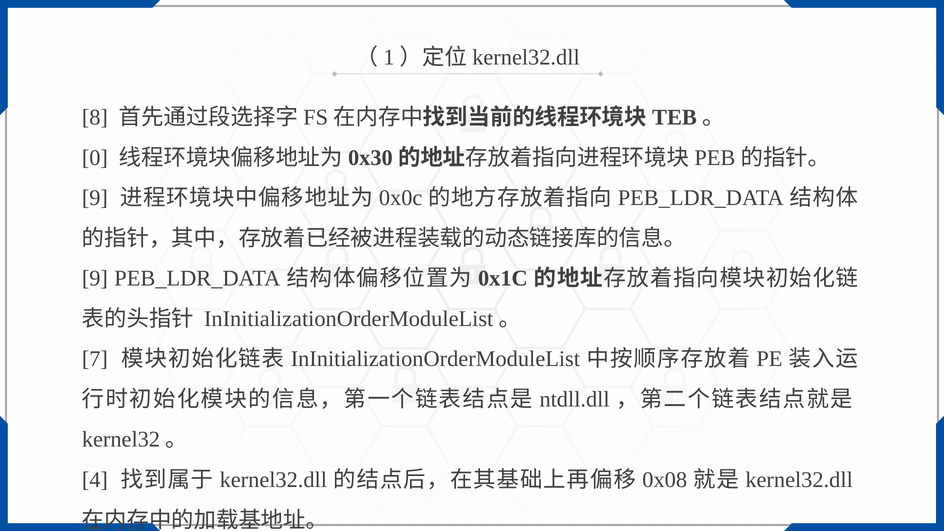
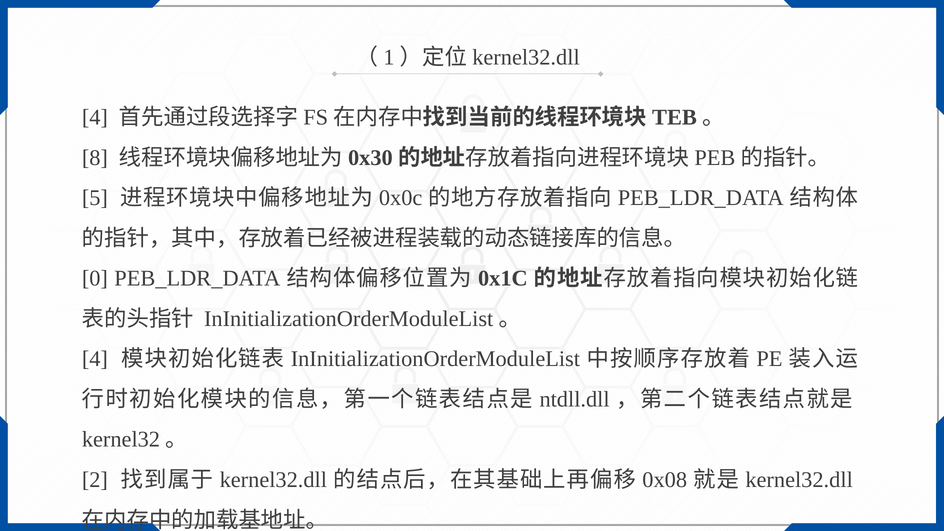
8: 8 -> 4 (95, 117)
0: 0 -> 8 (95, 158)
9: 9 -> 5 (95, 198)
9: 9 -> 0 (95, 278)
7: 7 -> 4 (95, 359)
4: 4 -> 2 (95, 480)
